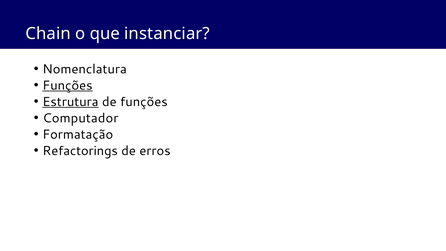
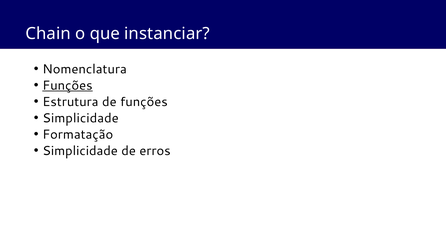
Estrutura underline: present -> none (70, 102)
Computador: Computador -> Simplicidade (81, 118)
Refactorings: Refactorings -> Simplicidade (80, 151)
